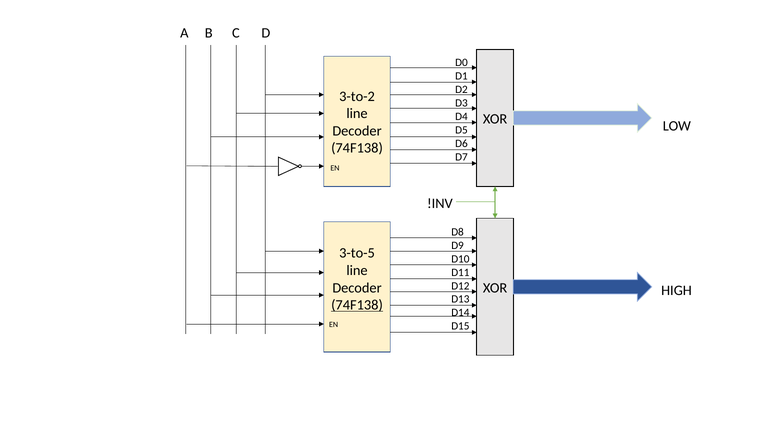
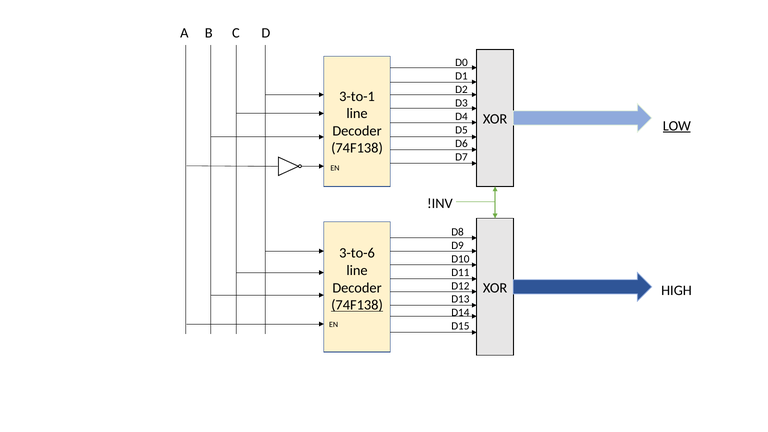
3-to-2: 3-to-2 -> 3-to-1 (357, 96)
LOW underline: none -> present (677, 126)
3-to-5: 3-to-5 -> 3-to-6 (357, 253)
